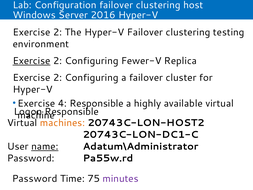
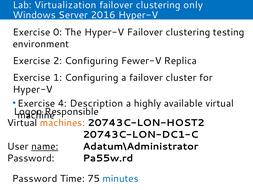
Configuration: Configuration -> Virtualization (65, 5)
host: host -> only (193, 5)
2: 2 -> 0 (58, 32)
Exercise underline: present -> none (32, 61)
2: 2 -> 1 (58, 78)
4 Responsible: Responsible -> Description (96, 103)
minutes colour: purple -> blue (121, 178)
